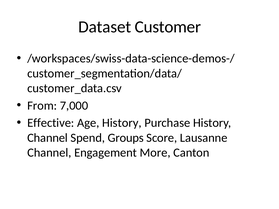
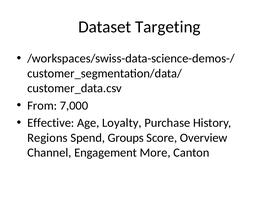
Customer: Customer -> Targeting (168, 27)
Age History: History -> Loyalty (122, 123)
Channel: Channel -> Regions (47, 138)
Lausanne: Lausanne -> Overview (204, 138)
